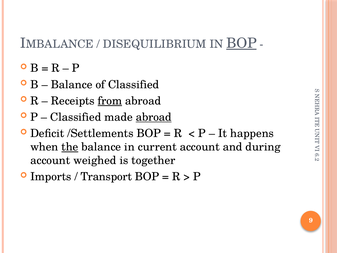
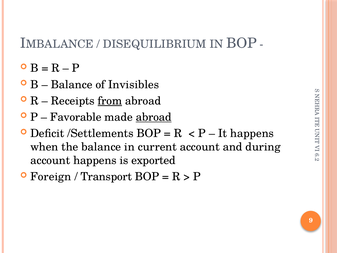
BOP underline: present -> none (241, 43)
of Classified: Classified -> Invisibles (134, 84)
Classified: Classified -> Favorable (76, 117)
the underline: present -> none (70, 147)
account weighed: weighed -> happens (95, 160)
together: together -> exported (153, 160)
Imports: Imports -> Foreign (51, 177)
